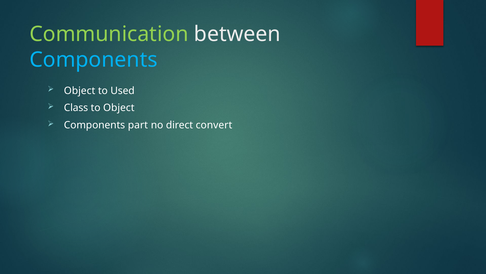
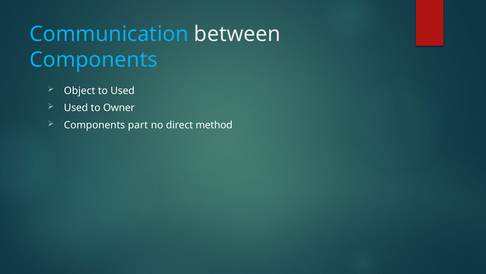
Communication colour: light green -> light blue (109, 34)
Class: Class -> Used (76, 108)
to Object: Object -> Owner (119, 108)
convert: convert -> method (214, 125)
